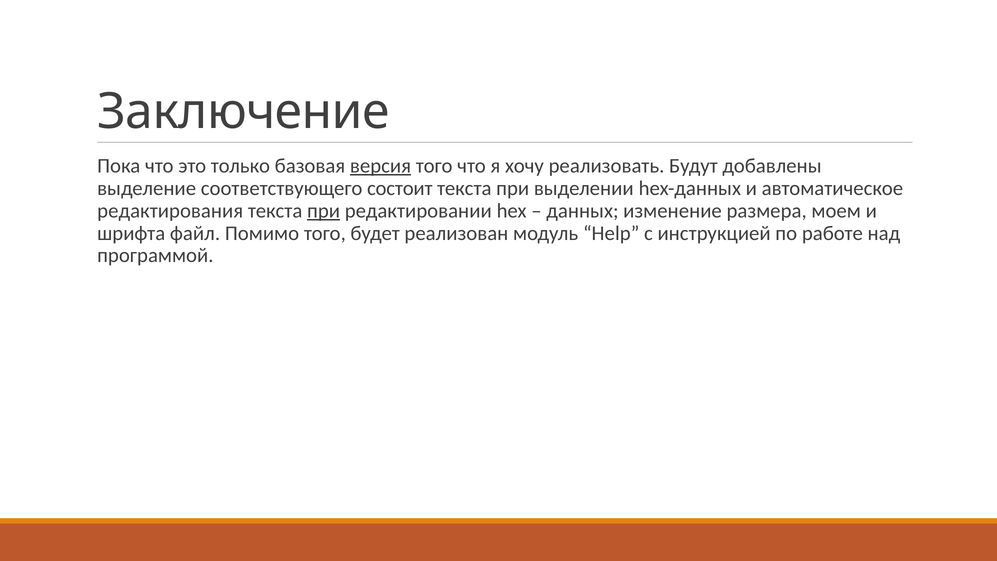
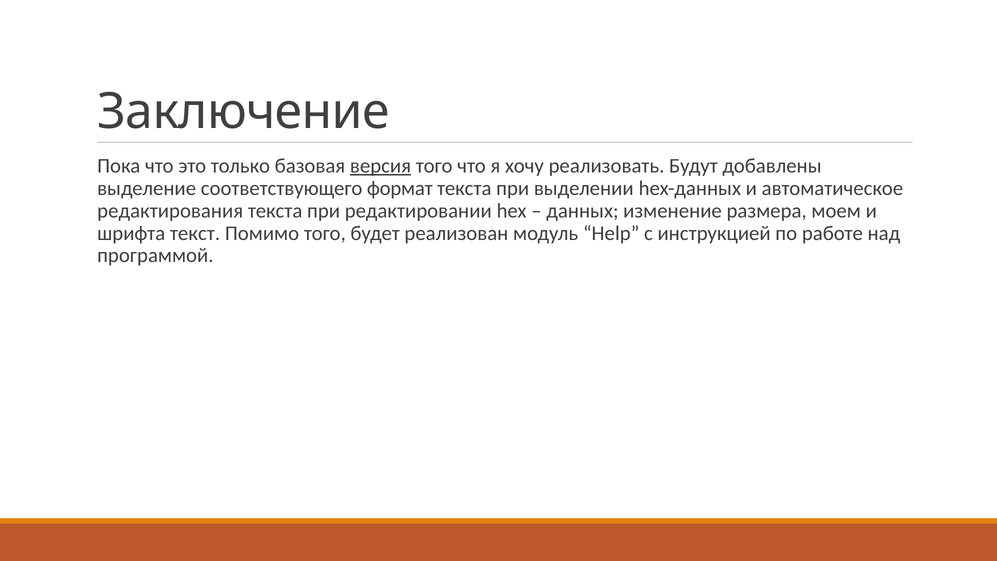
состоит: состоит -> формат (400, 188)
при underline: present -> none (324, 211)
файл: файл -> текст (195, 233)
